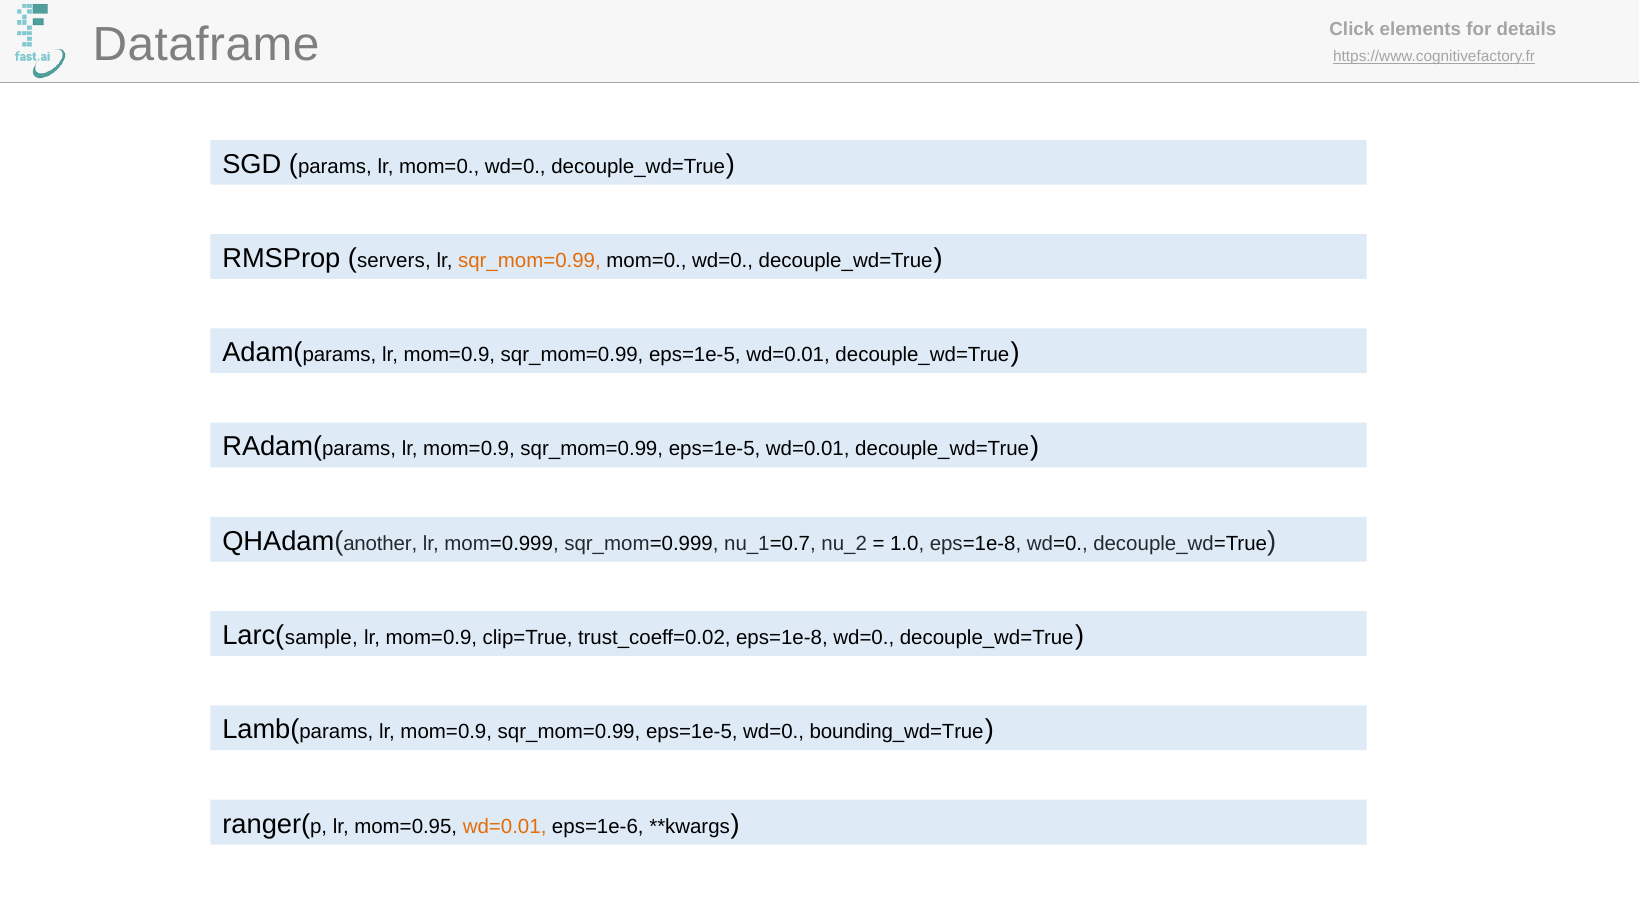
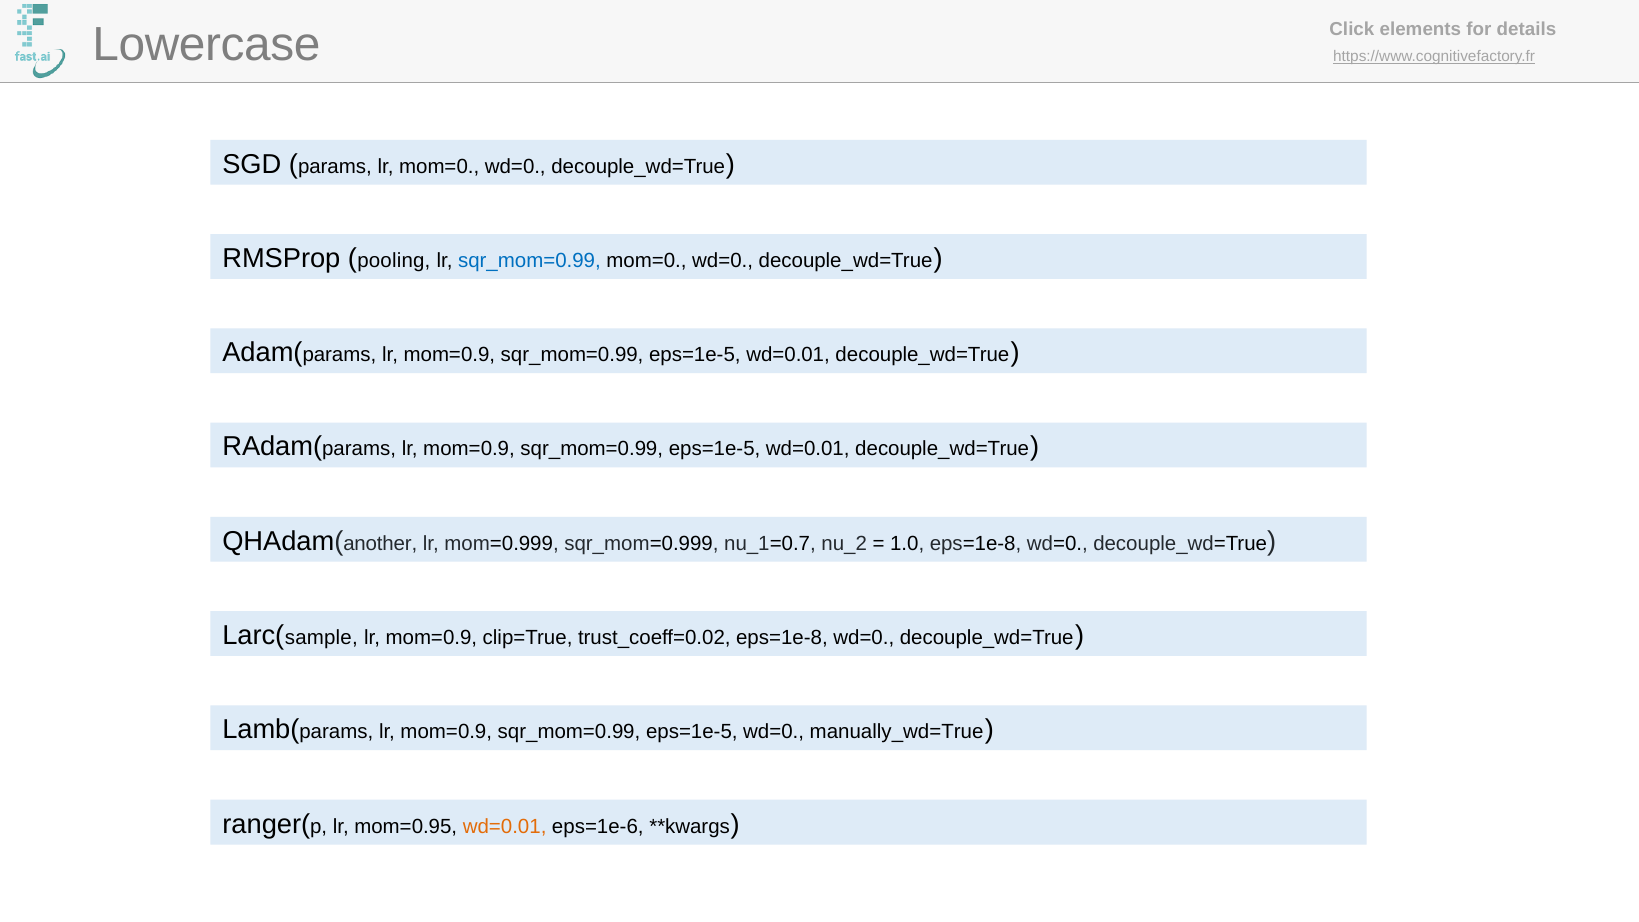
Dataframe: Dataframe -> Lowercase (206, 45)
servers: servers -> pooling (394, 261)
sqr_mom=0.99 colour: orange -> blue (529, 261)
bounding_wd=True: bounding_wd=True -> manually_wd=True (897, 732)
